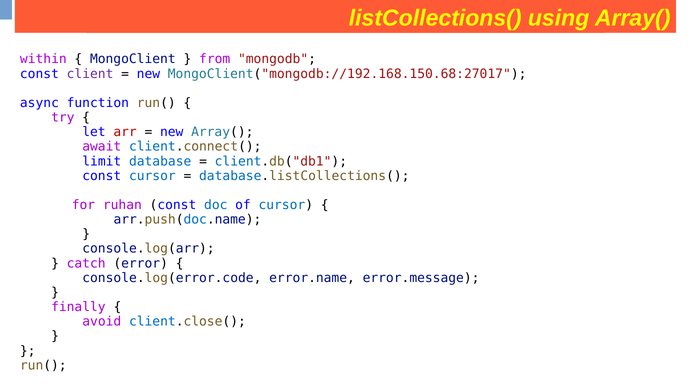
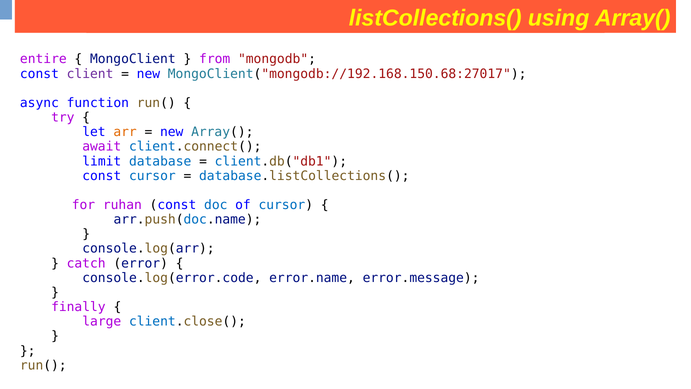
within: within -> entire (43, 59)
arr colour: red -> orange (125, 132)
avoid: avoid -> large (102, 321)
